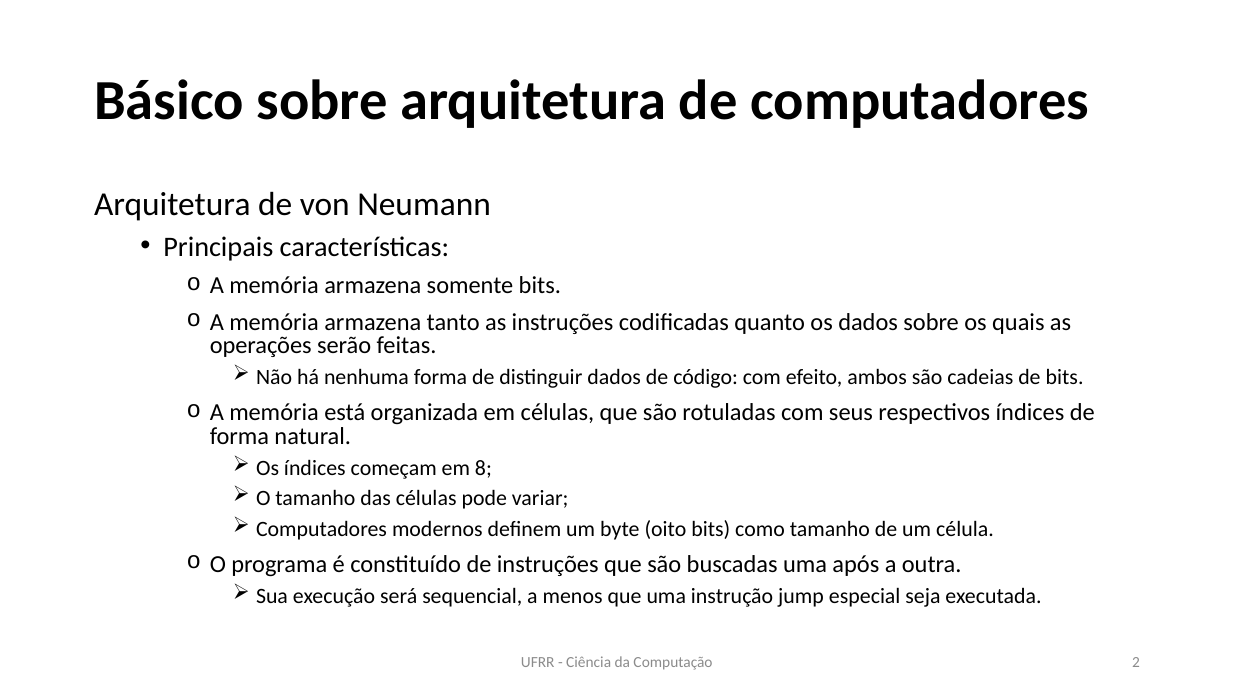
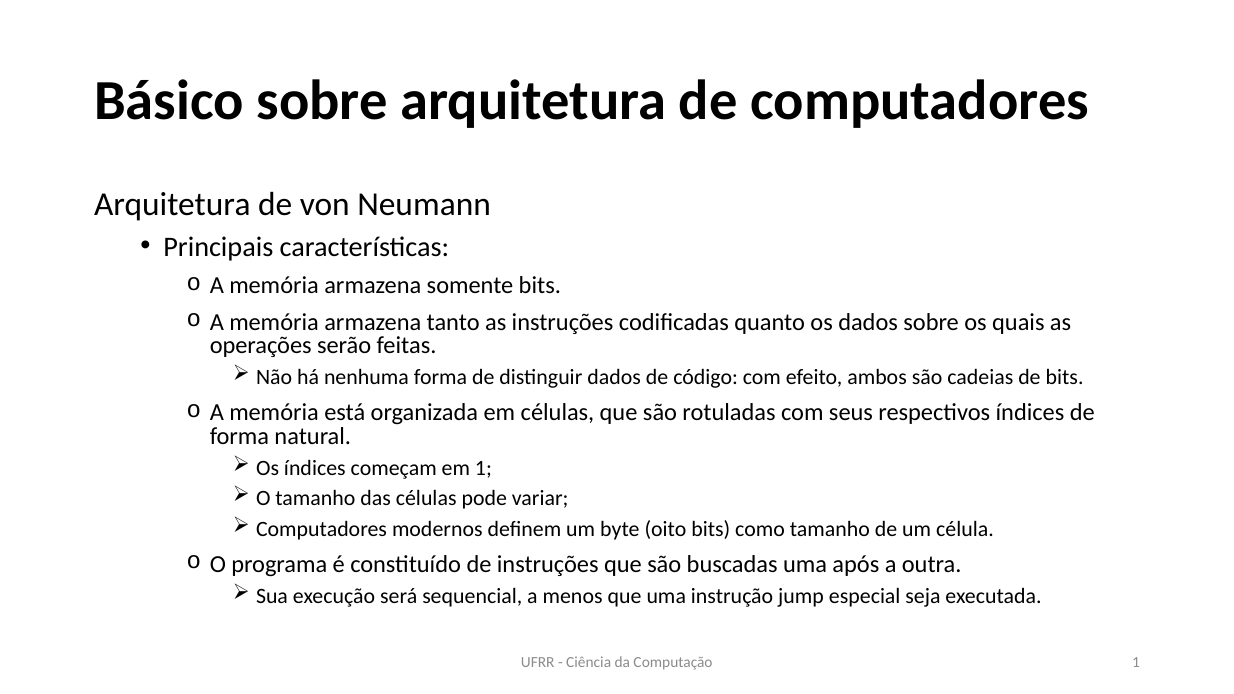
em 8: 8 -> 1 (483, 468)
Computação 2: 2 -> 1 (1136, 663)
